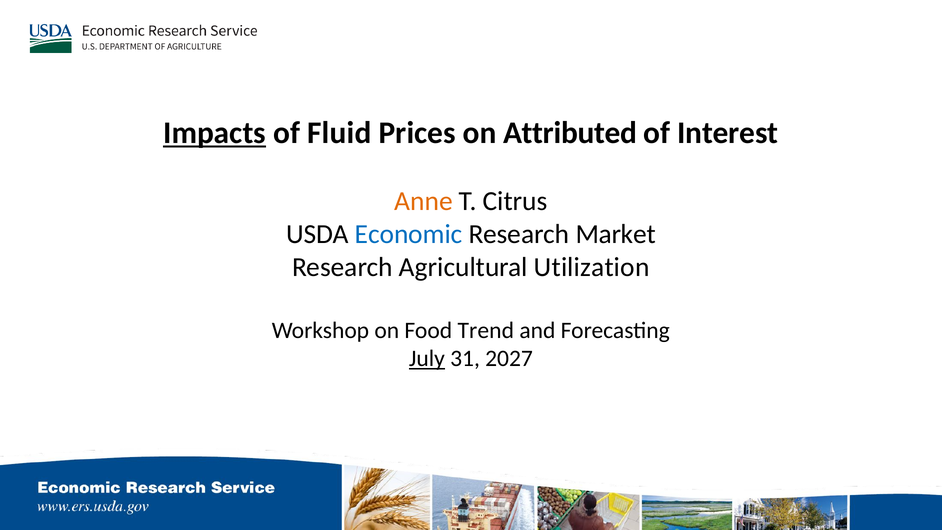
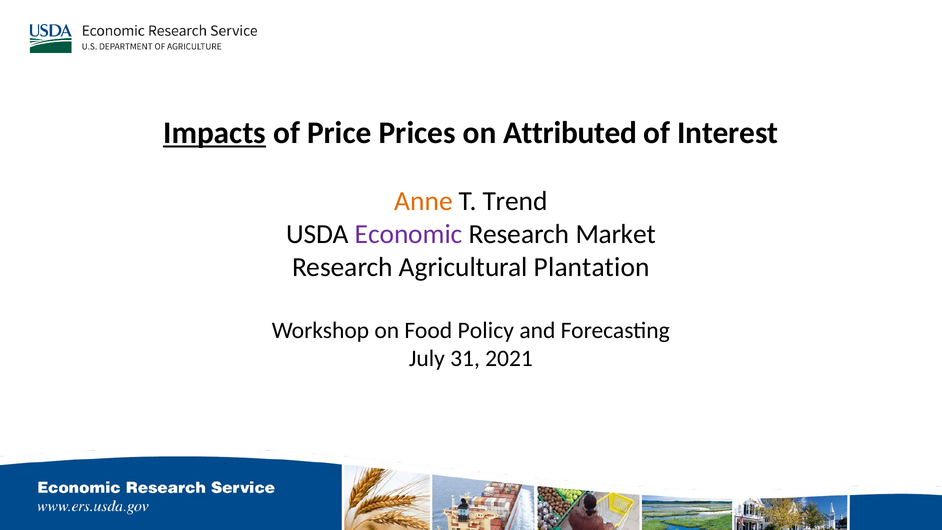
Fluid: Fluid -> Price (339, 133)
Citrus: Citrus -> Trend (515, 201)
Economic colour: blue -> purple (409, 234)
Utilization: Utilization -> Plantation (592, 267)
Trend: Trend -> Policy (486, 330)
July underline: present -> none (427, 358)
2027: 2027 -> 2021 (509, 358)
